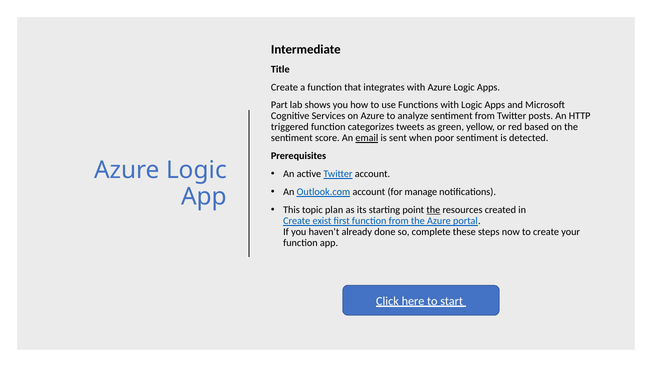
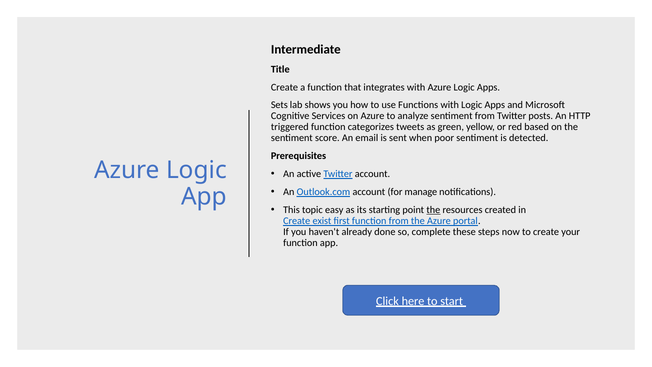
Part: Part -> Sets (279, 105)
email underline: present -> none (367, 138)
plan: plan -> easy (334, 210)
